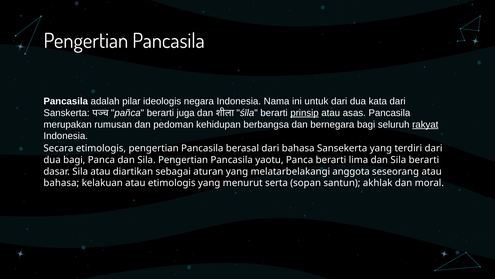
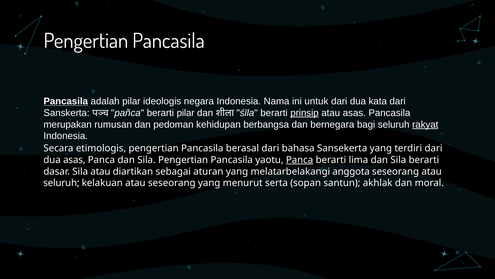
Pancasila underline: none -> present (66, 101)
berarti juga: juga -> pilar (186, 113)
dua bagi: bagi -> asas (74, 160)
Panca underline: none -> present (300, 160)
bahasa: bahasa -> seluruh (61, 183)
atau etimologis: etimologis -> seseorang (172, 183)
